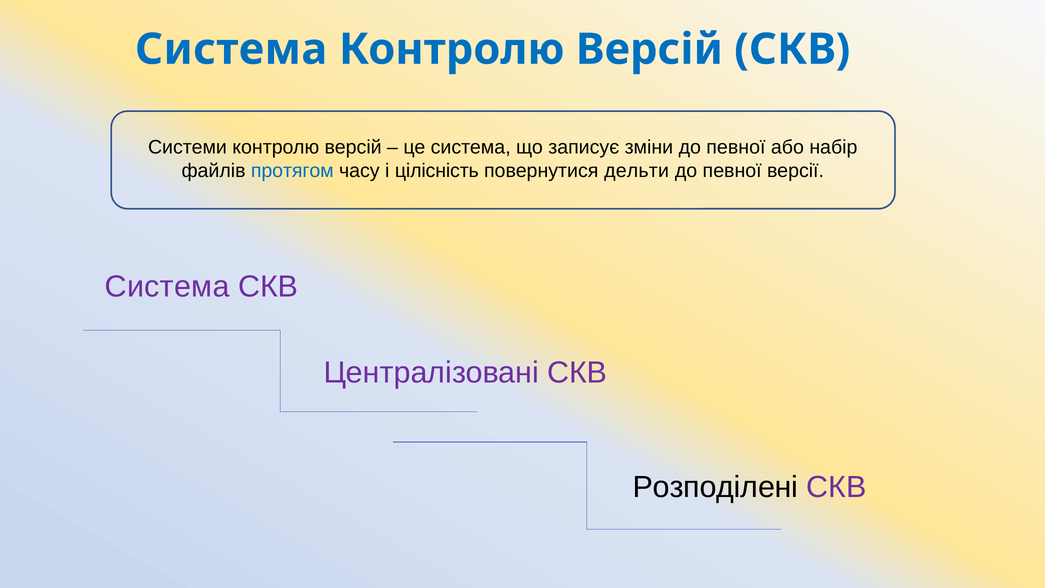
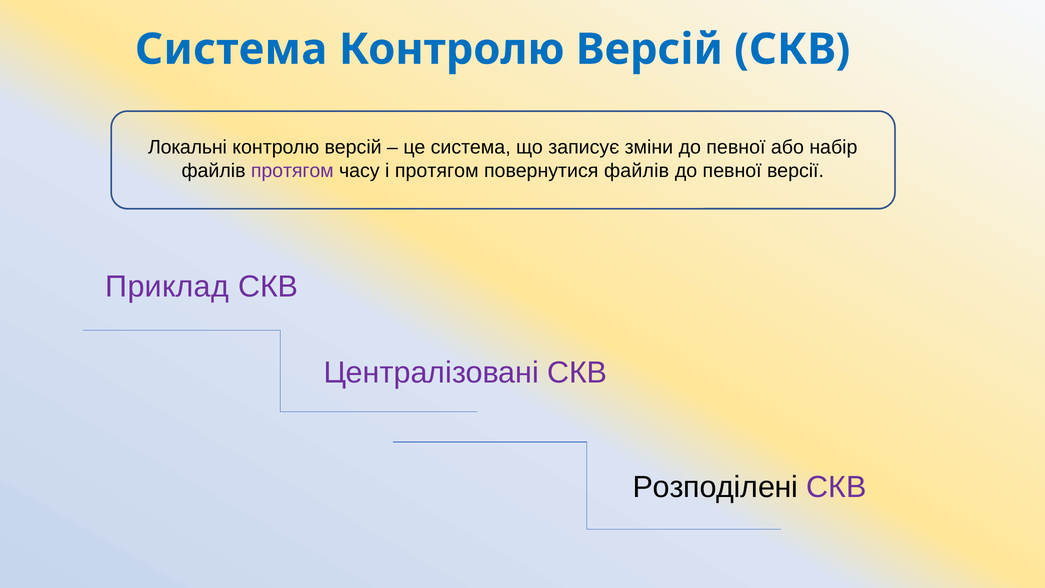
Системи: Системи -> Локальні (187, 147)
протягом colour: blue -> purple (292, 171)
і цілісність: цілісність -> протягом (437, 171)
повернутися дельти: дельти -> файлів (637, 171)
Система: Система -> Приклад (167, 287)
